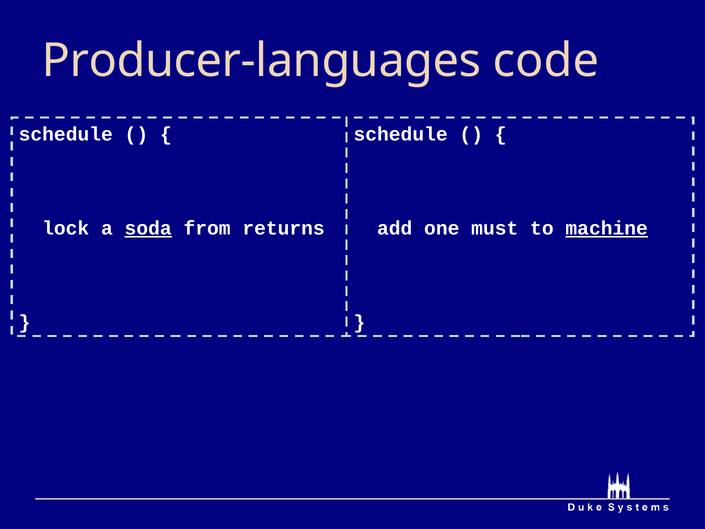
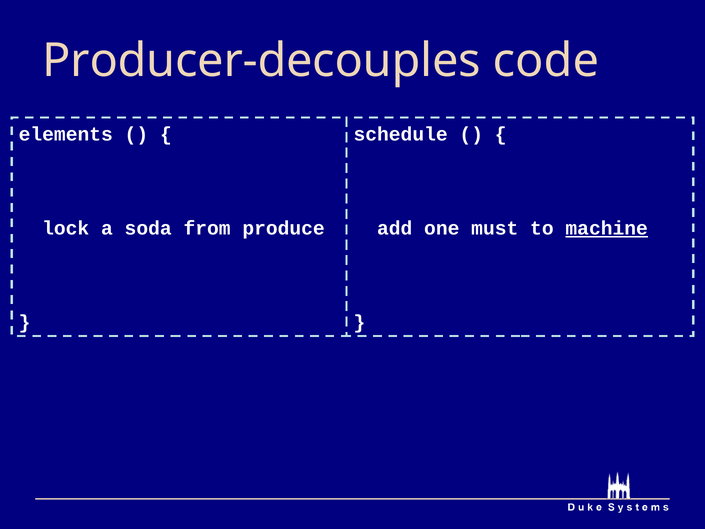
Producer-languages: Producer-languages -> Producer-decouples (262, 61)
schedule: schedule -> elements (66, 134)
soda underline: present -> none (148, 228)
returns: returns -> produce (284, 228)
